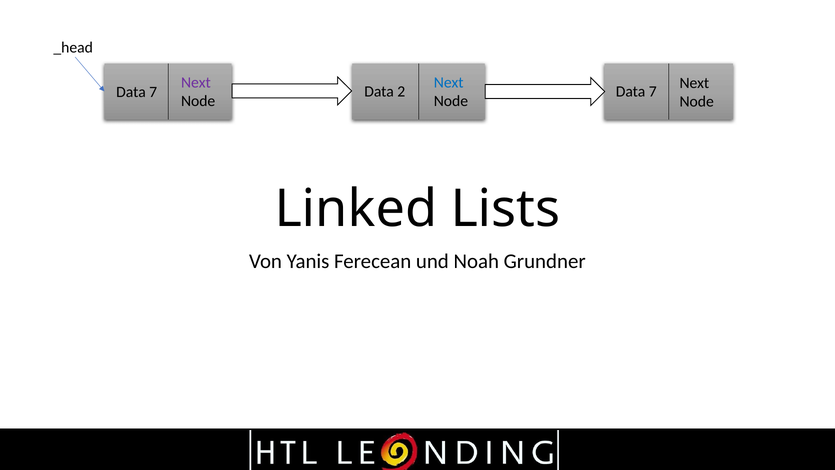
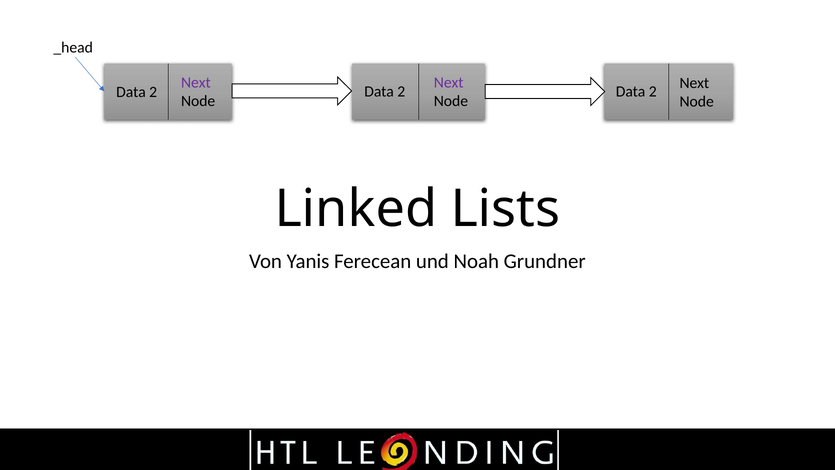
Next colour: blue -> purple (449, 82)
7: 7 -> 2 (653, 92)
7: 7 -> 2 (153, 92)
